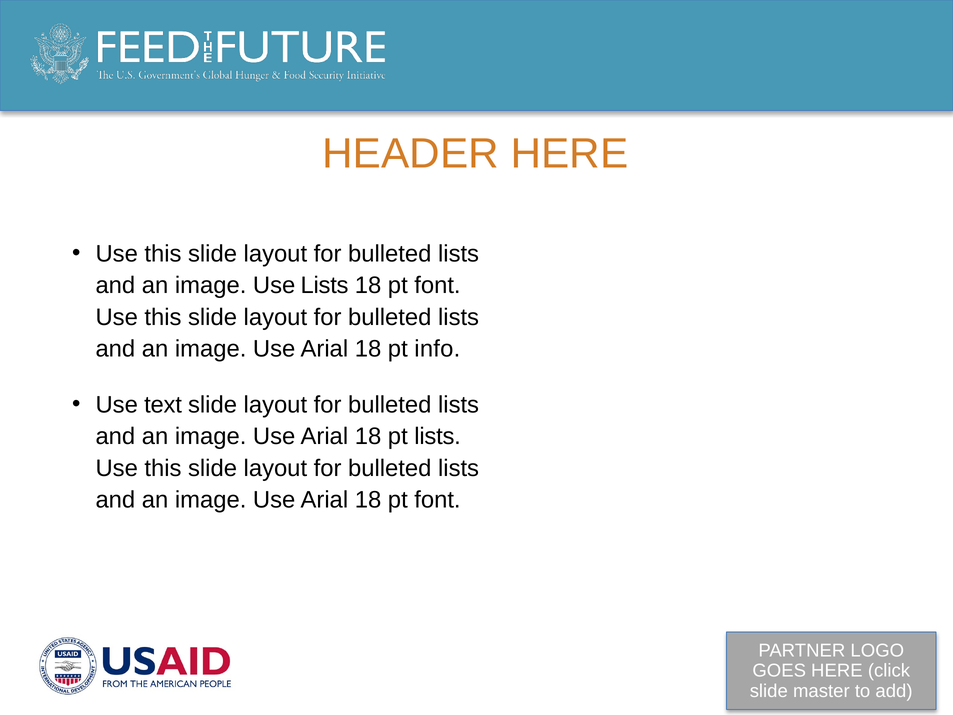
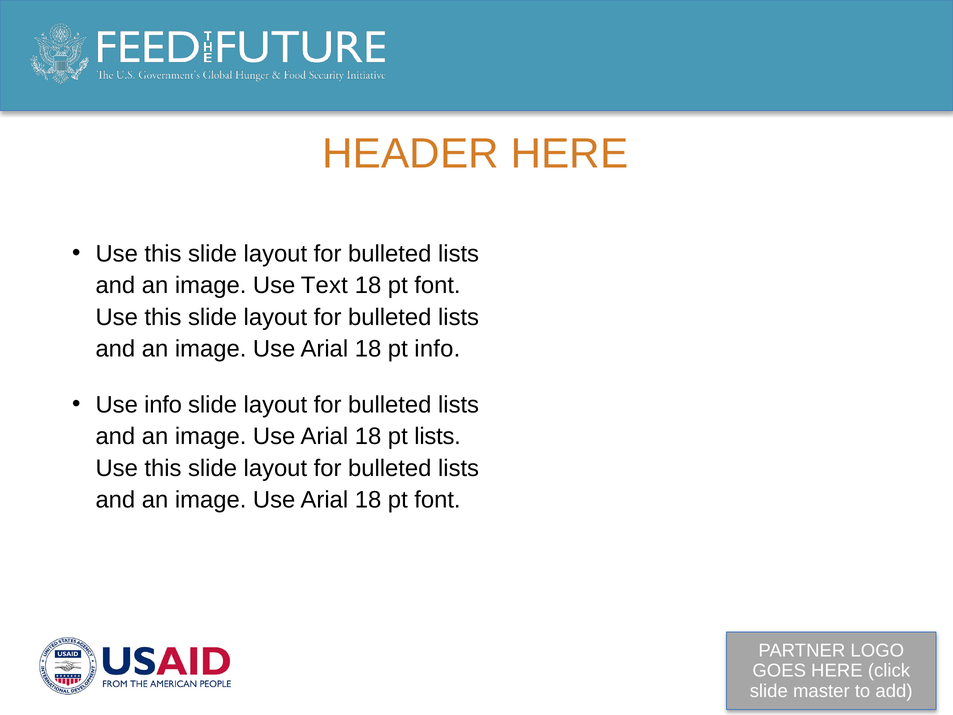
Use Lists: Lists -> Text (324, 285)
Use text: text -> info (163, 405)
